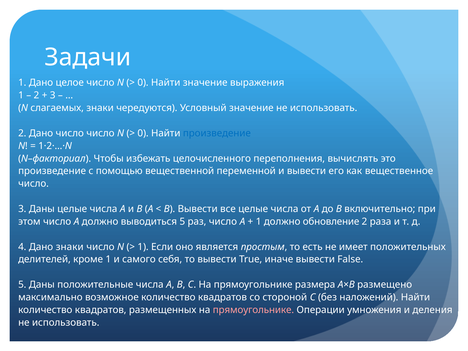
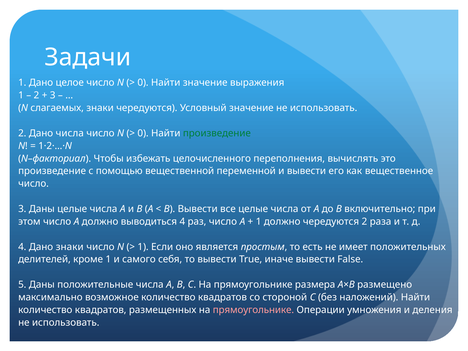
Дано число: число -> числа (70, 133)
произведение colour: blue -> green (217, 133)
выводиться 5: 5 -> 4 (182, 222)
должно обновление: обновление -> чередуются (331, 222)
